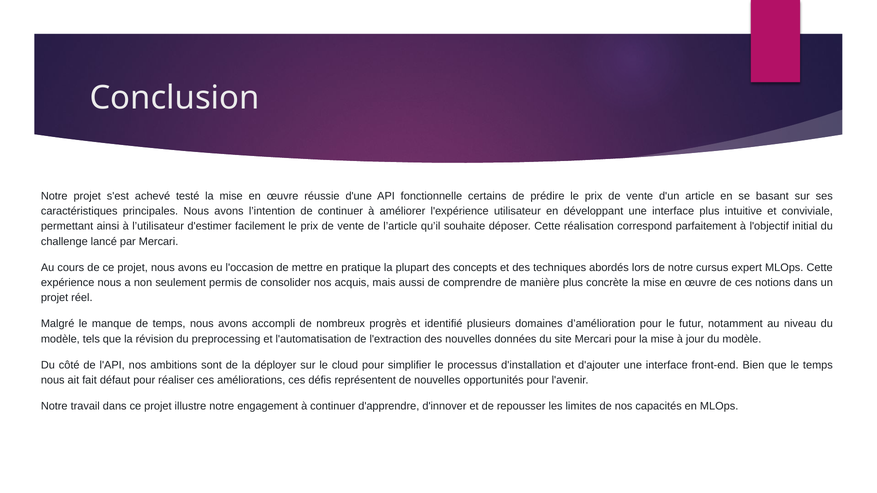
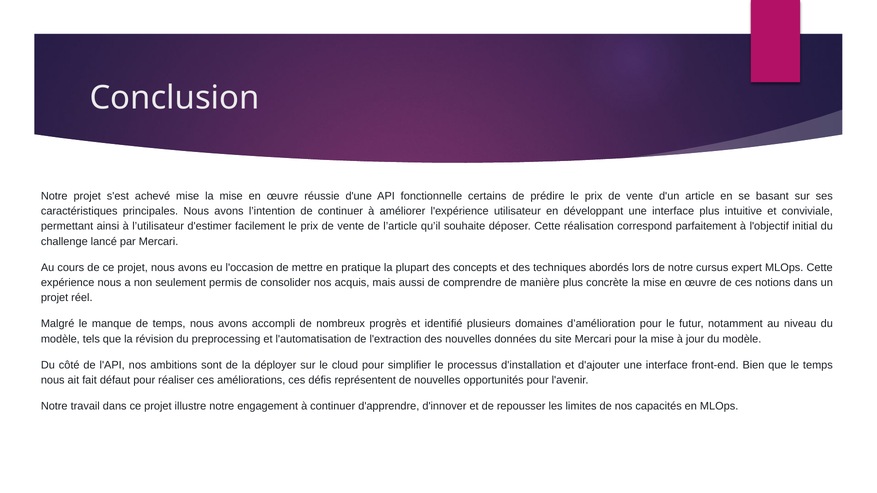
achevé testé: testé -> mise (188, 196)
